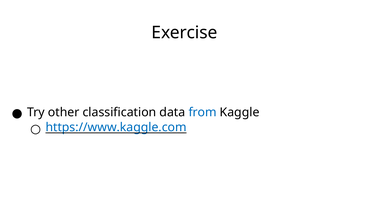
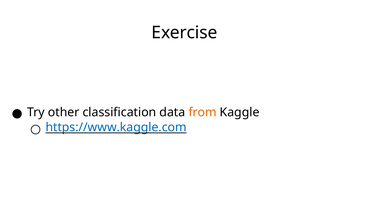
from colour: blue -> orange (203, 112)
